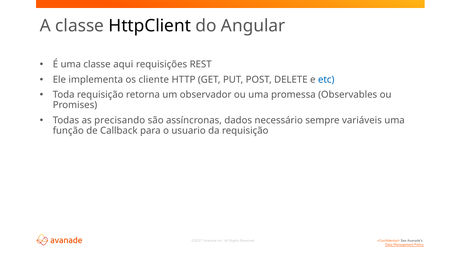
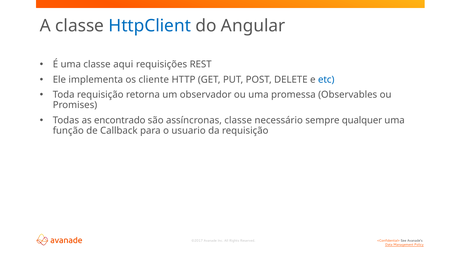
HttpClient colour: black -> blue (150, 26)
precisando: precisando -> encontrado (120, 120)
assíncronas dados: dados -> classe (238, 120)
variáveis: variáveis -> qualquer (362, 120)
